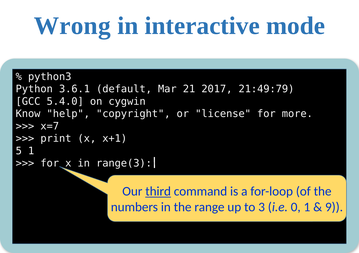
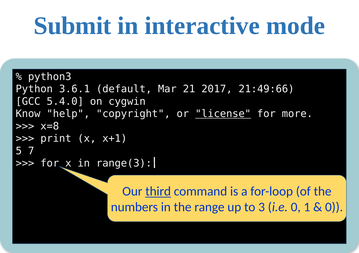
Wrong: Wrong -> Submit (72, 26)
21:49:79: 21:49:79 -> 21:49:66 (266, 89)
license underline: none -> present (223, 114)
x=7: x=7 -> x=8 (50, 126)
5 1: 1 -> 7 (31, 151)
9: 9 -> 0 (334, 207)
